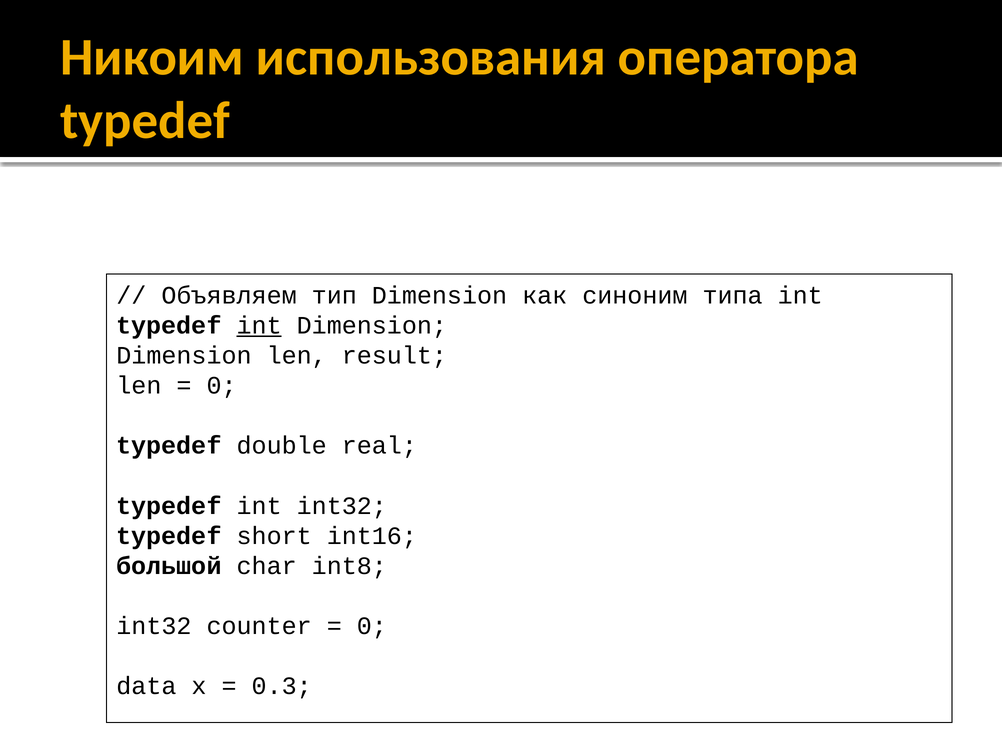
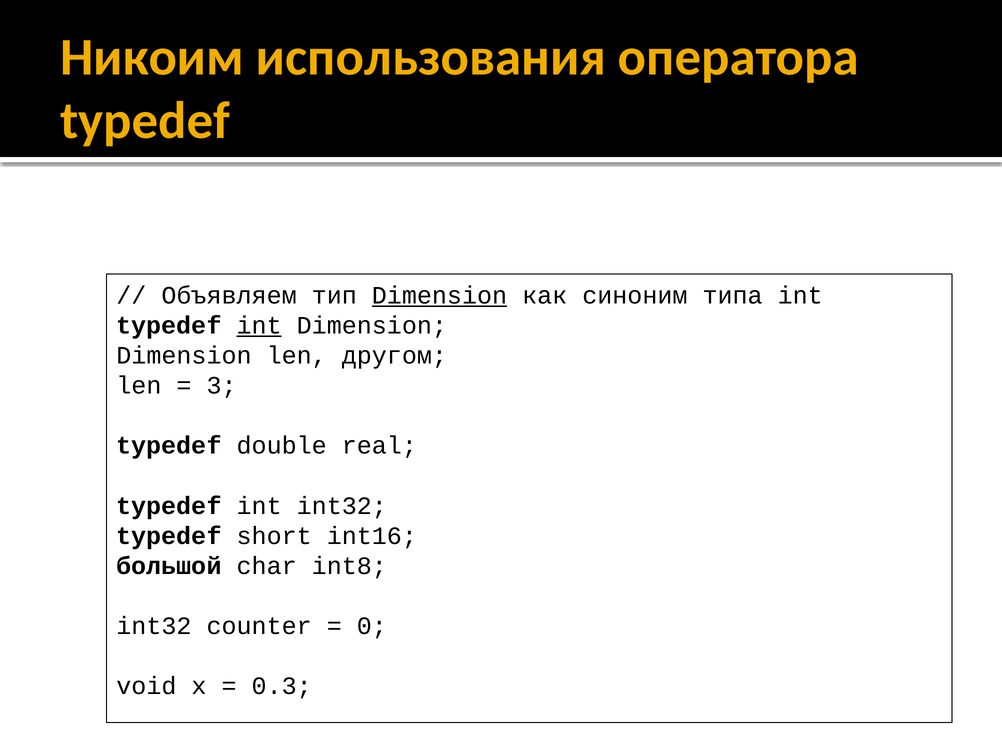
Dimension underline: none -> present (439, 296)
result: result -> другом (394, 356)
0: 0 -> 3 (222, 386)
data: data -> void (146, 686)
